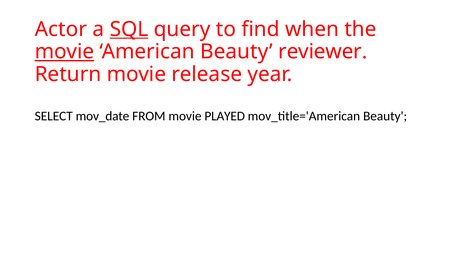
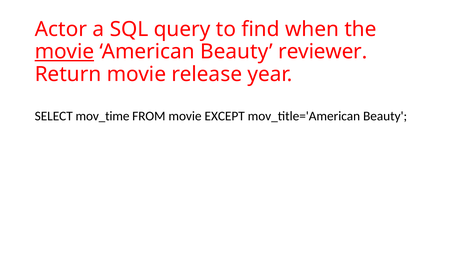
SQL underline: present -> none (129, 29)
mov_date: mov_date -> mov_time (103, 116)
PLAYED: PLAYED -> EXCEPT (225, 116)
